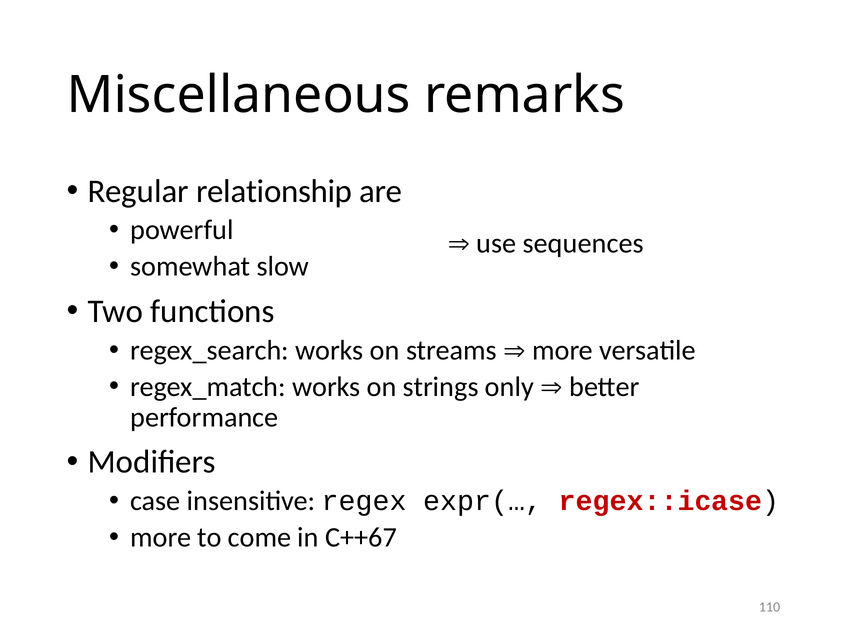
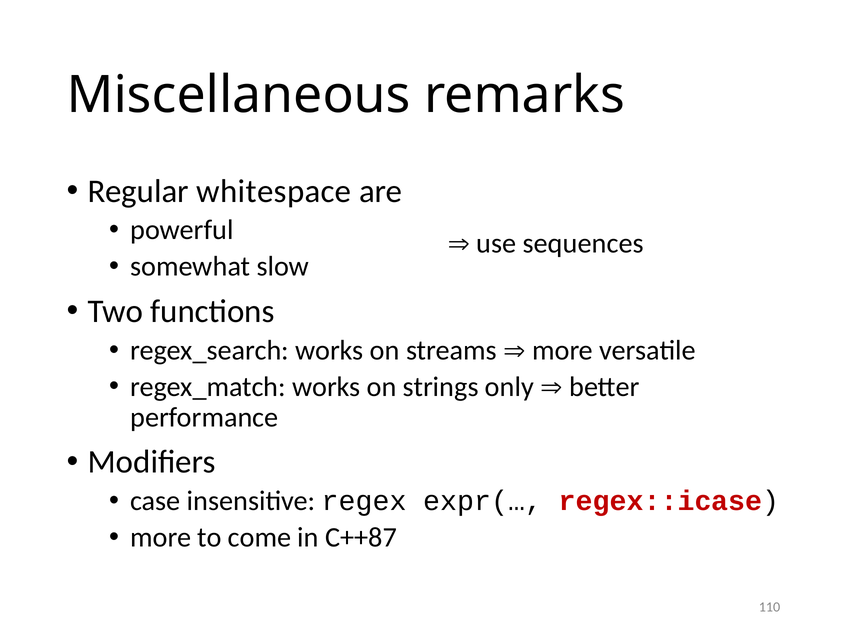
relationship: relationship -> whitespace (274, 191)
C++67: C++67 -> C++87 (361, 537)
